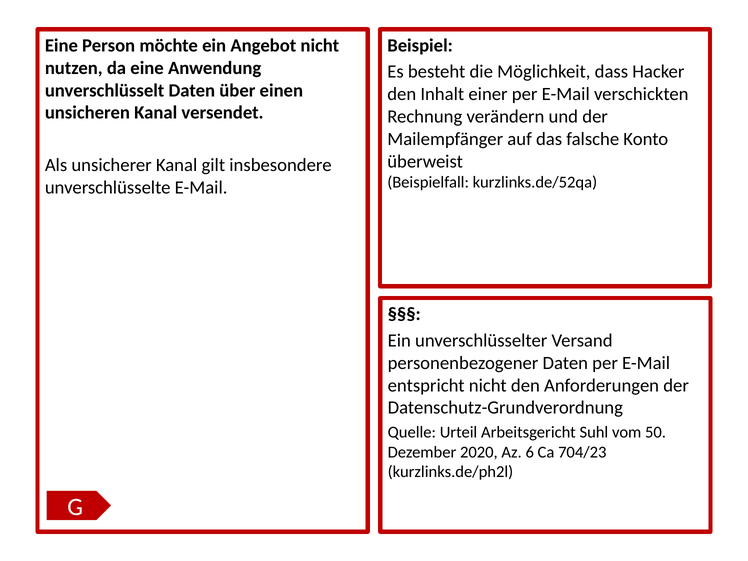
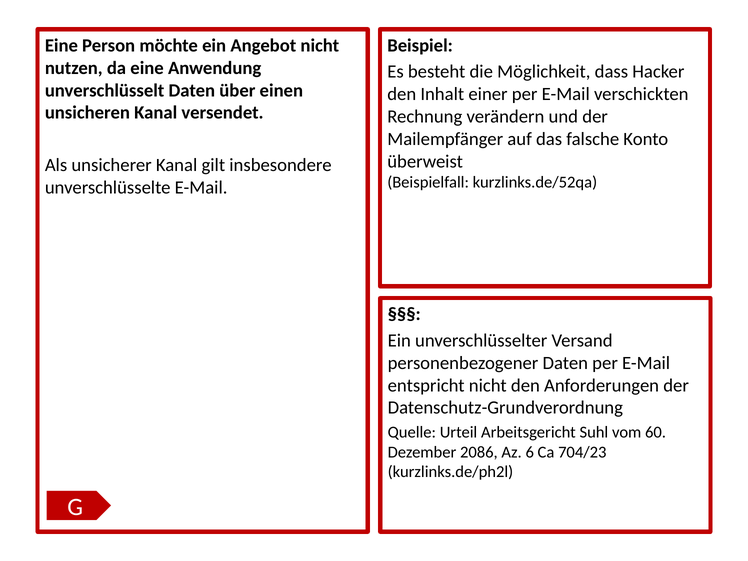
50: 50 -> 60 (656, 432)
2020: 2020 -> 2086 (479, 452)
